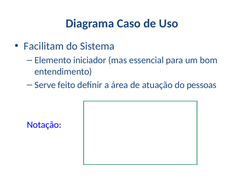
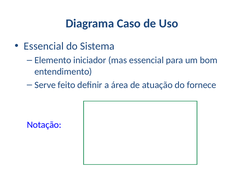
Facilitam: Facilitam -> Essencial (44, 46)
pessoas: pessoas -> fornece (202, 85)
